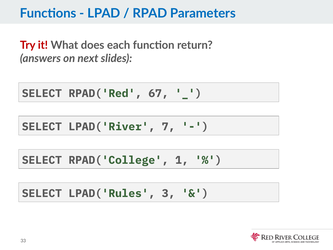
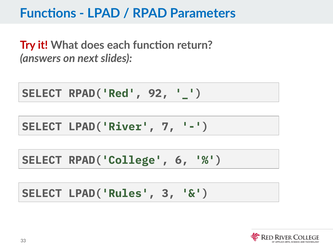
67: 67 -> 92 (158, 93)
1: 1 -> 6 (182, 160)
